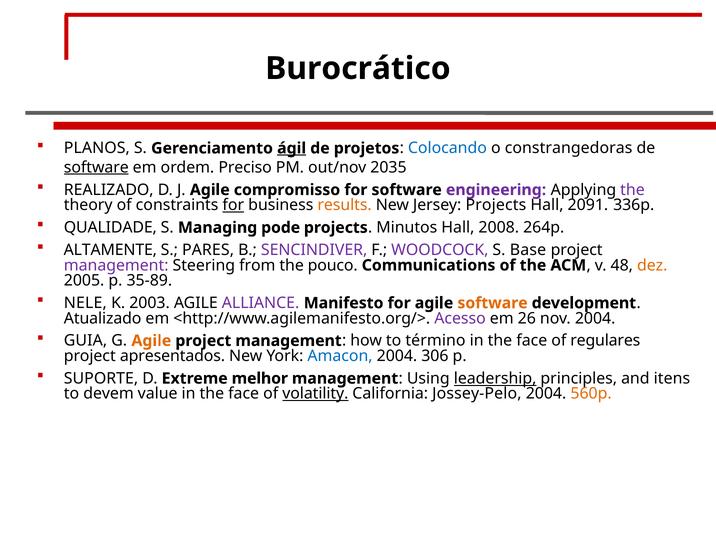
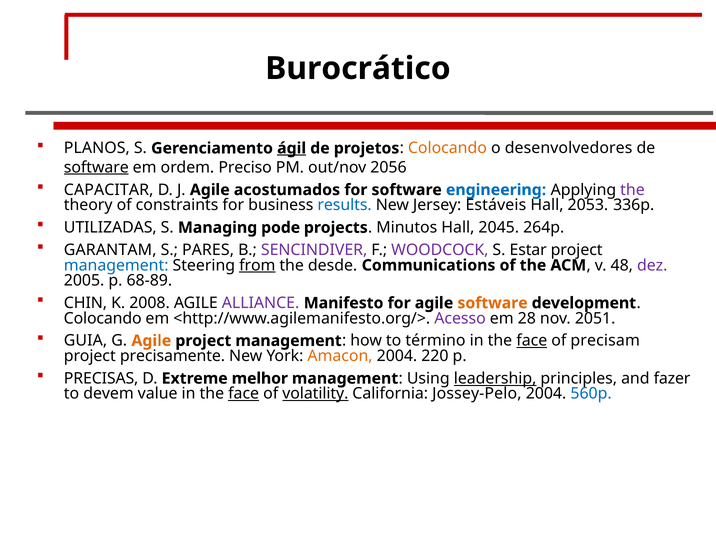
Colocando colour: blue -> orange (447, 148)
constrangedoras: constrangedoras -> desenvolvedores (569, 148)
2035: 2035 -> 2056 (389, 167)
REALIZADO: REALIZADO -> CAPACITAR (109, 190)
compromisso: compromisso -> acostumados (287, 190)
engineering colour: purple -> blue (496, 190)
for underline: present -> none (233, 205)
results colour: orange -> blue (345, 205)
Jersey Projects: Projects -> Estáveis (496, 205)
2091: 2091 -> 2053 (588, 205)
QUALIDADE: QUALIDADE -> UTILIZADAS (110, 228)
2008: 2008 -> 2045 (499, 228)
ALTAMENTE: ALTAMENTE -> GARANTAM (110, 250)
Base: Base -> Estar (528, 250)
management colour: purple -> blue (116, 265)
from underline: none -> present (257, 265)
pouco: pouco -> desde (333, 265)
dez colour: orange -> purple (652, 265)
35-89: 35-89 -> 68-89 (149, 281)
NELE: NELE -> CHIN (85, 303)
2003: 2003 -> 2008 (150, 303)
Atualizado: Atualizado -> Colocando (103, 318)
26: 26 -> 28 (527, 318)
nov 2004: 2004 -> 2051 (595, 318)
face underline: none -> present (532, 341)
regulares: regulares -> precisam (605, 341)
apresentados: apresentados -> precisamente (172, 356)
Amacon colour: blue -> orange (340, 356)
306: 306 -> 220 (435, 356)
SUPORTE: SUPORTE -> PRECISAS (101, 378)
itens: itens -> fazer (672, 378)
face underline: none -> present (244, 394)
560p colour: orange -> blue (591, 394)
